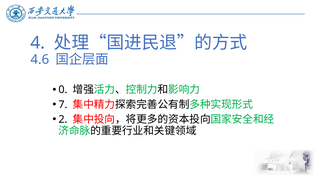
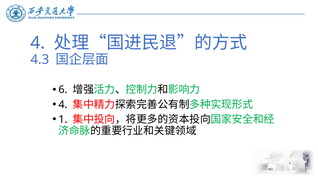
4.6: 4.6 -> 4.3 (40, 60)
0: 0 -> 6 (63, 90)
7: 7 -> 4 (63, 104)
2: 2 -> 1 (63, 119)
